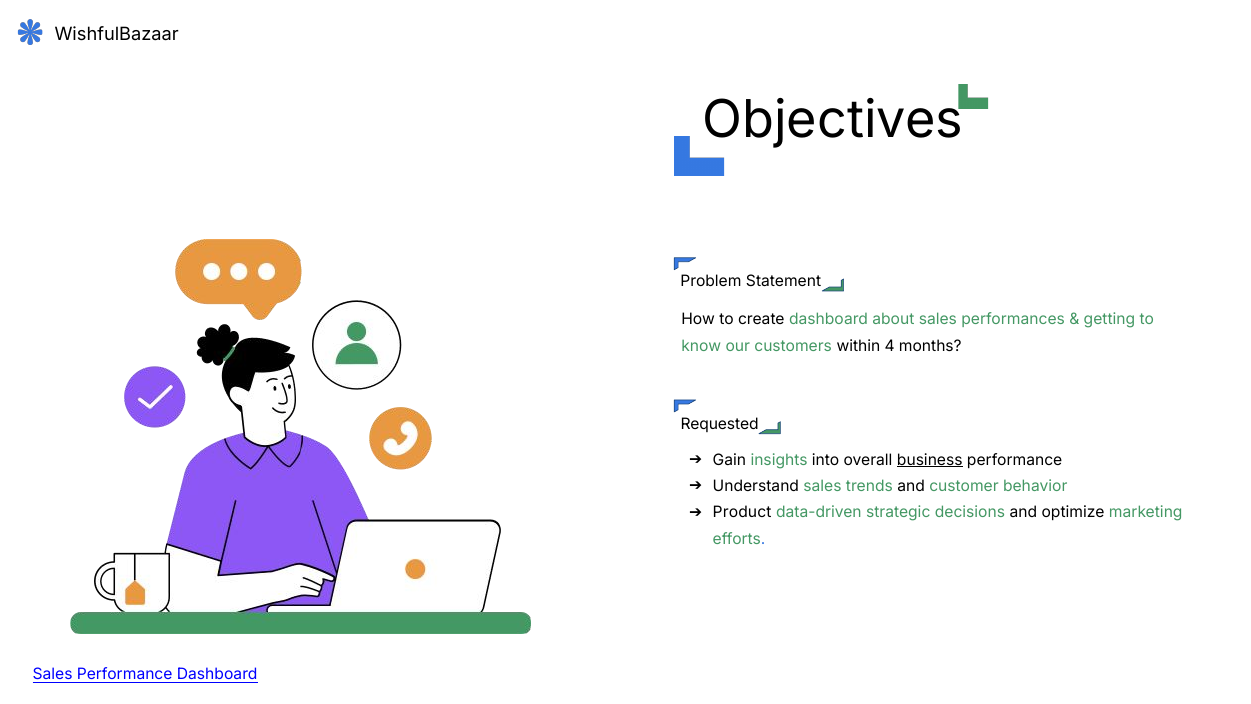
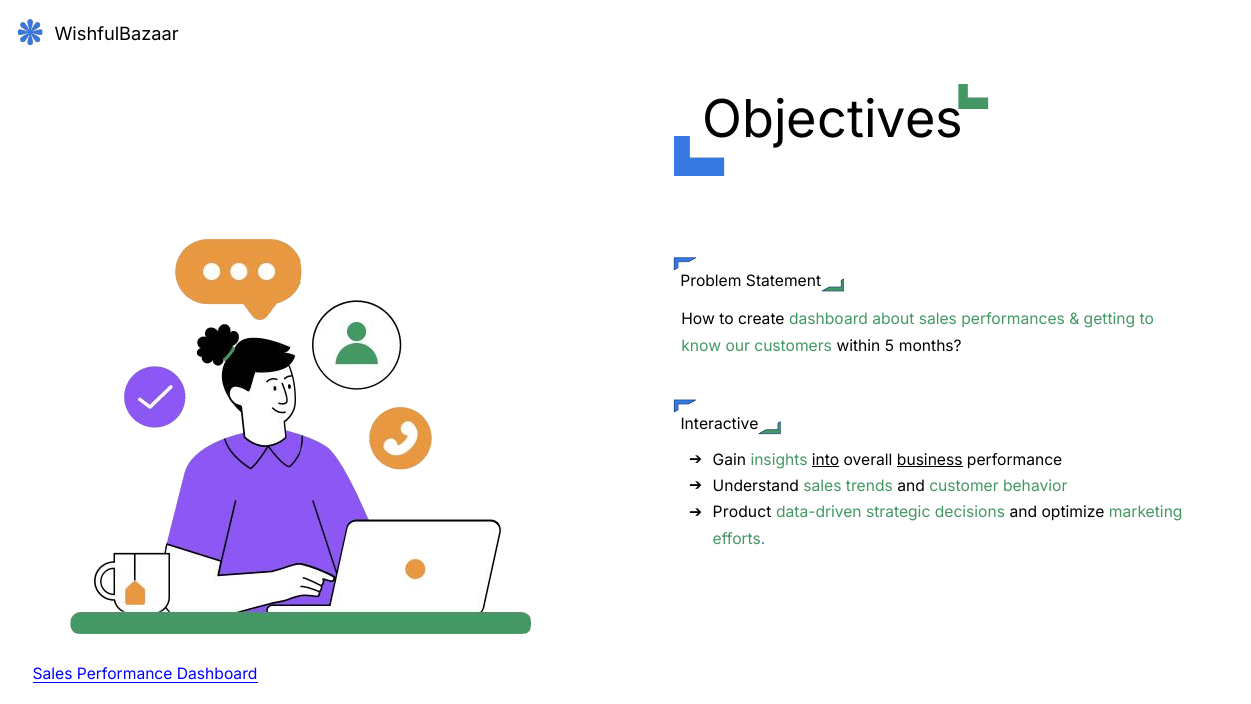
4: 4 -> 5 (890, 346)
Requested: Requested -> Interactive (720, 424)
into underline: none -> present (826, 460)
